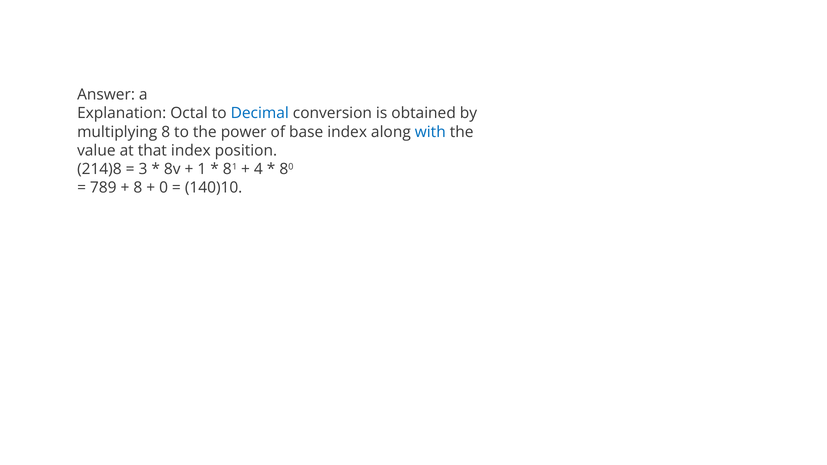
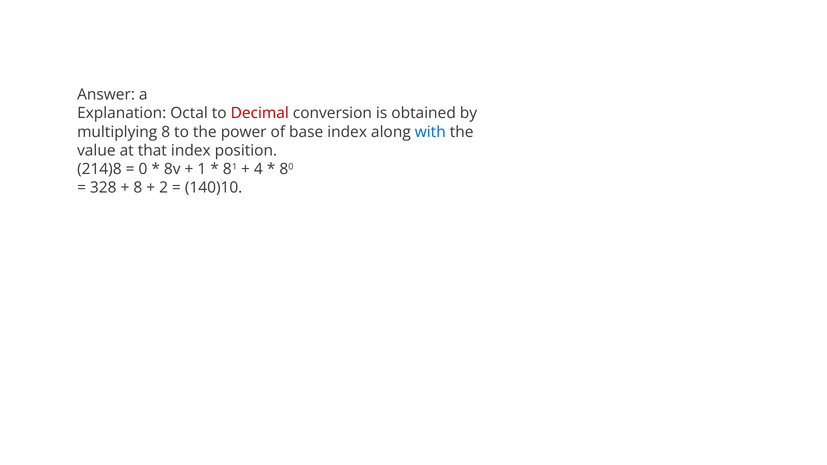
Decimal colour: blue -> red (260, 113)
3: 3 -> 0 (143, 169)
789: 789 -> 328 (103, 188)
0: 0 -> 2 (164, 188)
